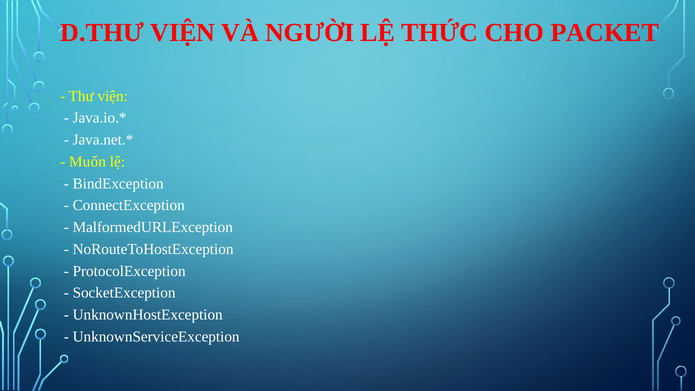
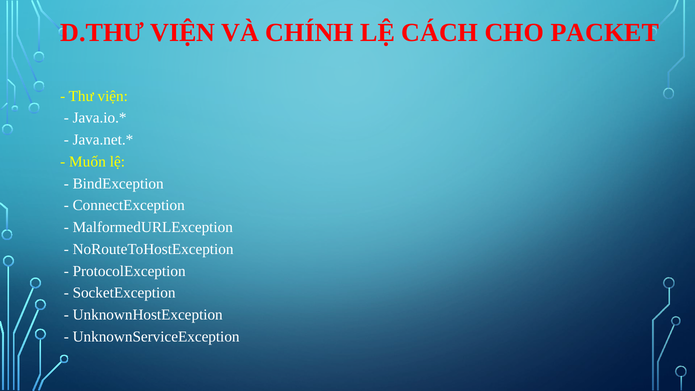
NGƯỜI: NGƯỜI -> CHÍNH (310, 32)
THỨC: THỨC -> CÁCH (440, 32)
